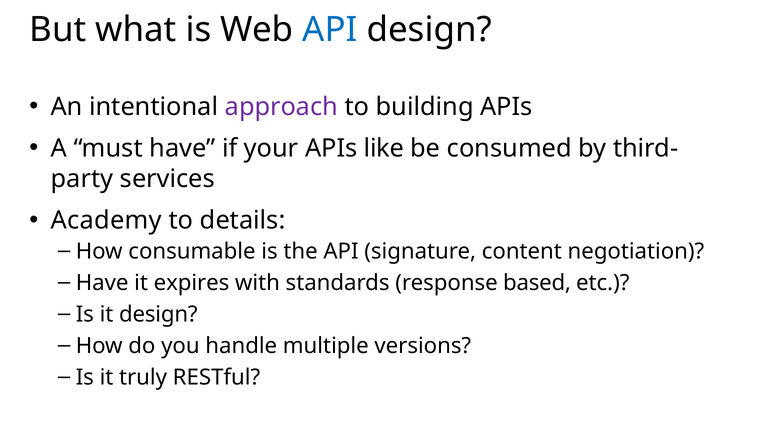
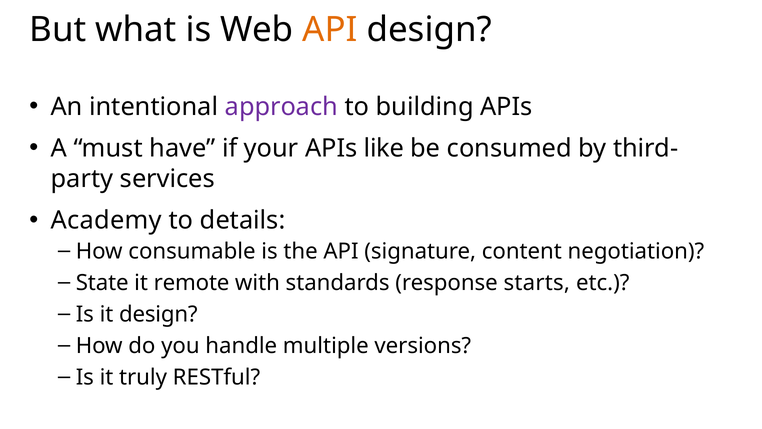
API colour: blue -> orange (330, 30)
Have: Have -> State (102, 282)
expires: expires -> remote (192, 282)
based: based -> starts (537, 282)
